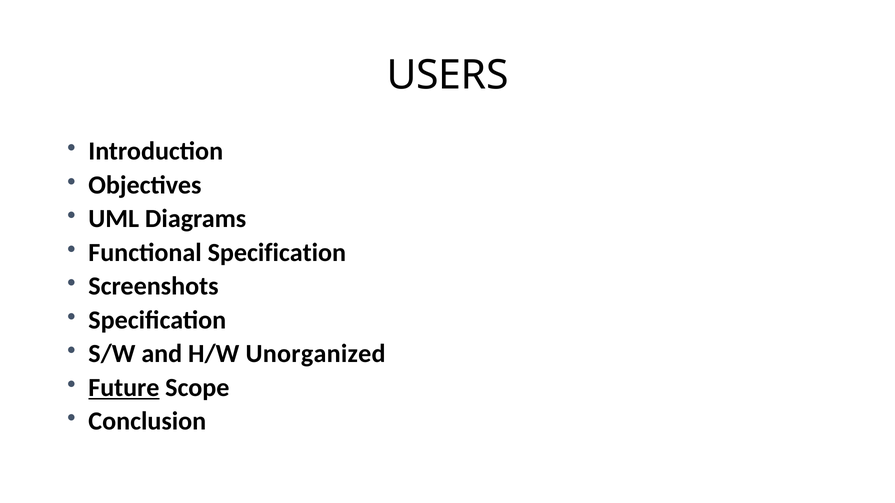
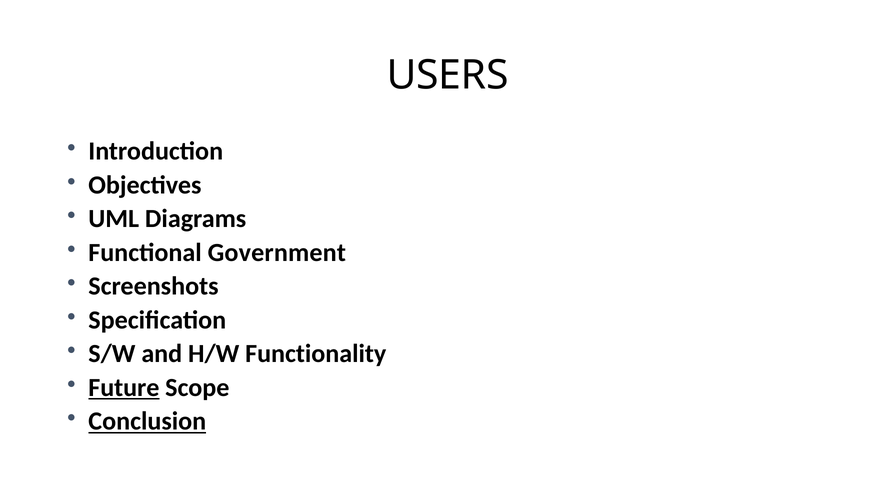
Functional Specification: Specification -> Government (277, 253)
Unorganized: Unorganized -> Functionality (316, 354)
Conclusion underline: none -> present (147, 422)
